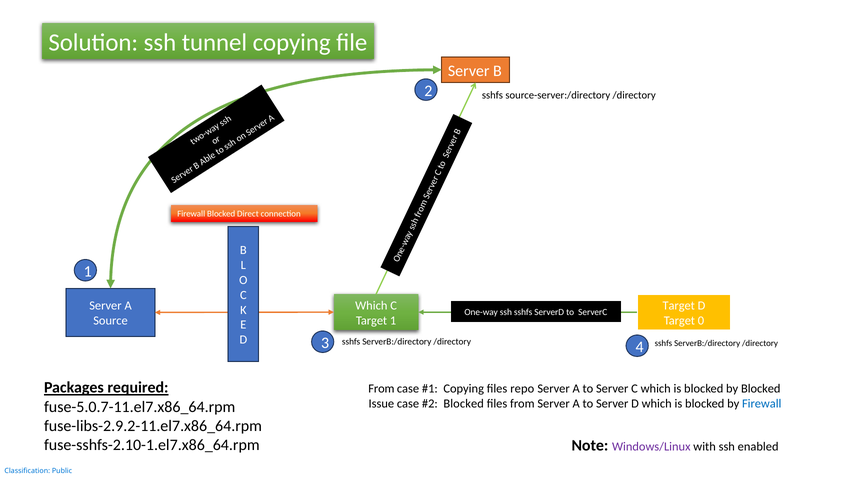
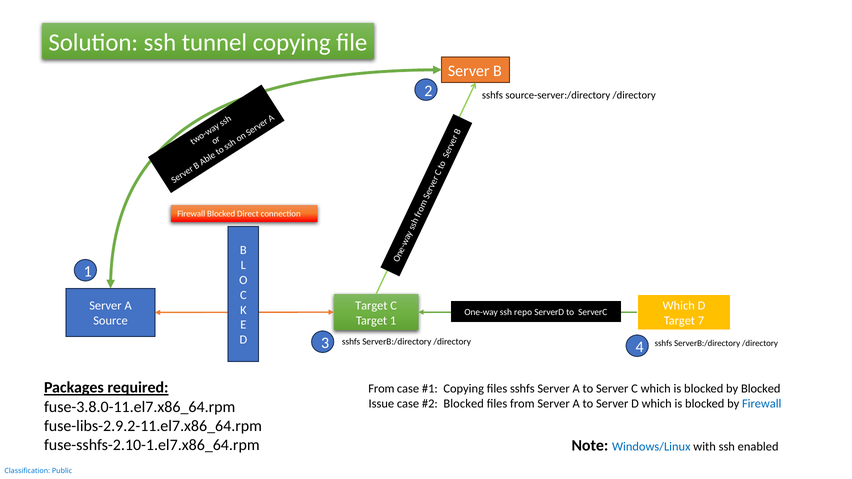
Which: Which -> Target (371, 306)
Target: Target -> Which (679, 306)
ssh sshfs: sshfs -> repo (523, 312)
0: 0 -> 7 (701, 321)
files repo: repo -> sshfs (522, 389)
fuse-5.0.7-11.el7.x86_64.rpm: fuse-5.0.7-11.el7.x86_64.rpm -> fuse-3.8.0-11.el7.x86_64.rpm (140, 407)
Windows/Linux colour: purple -> blue (651, 447)
